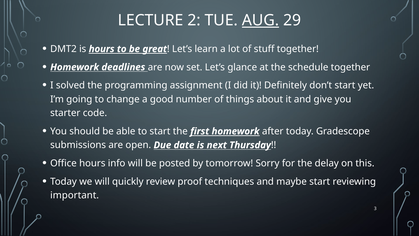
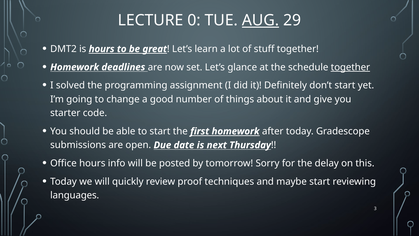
2: 2 -> 0 (194, 20)
together underline: none -> present (350, 67)
important: important -> languages (75, 195)
